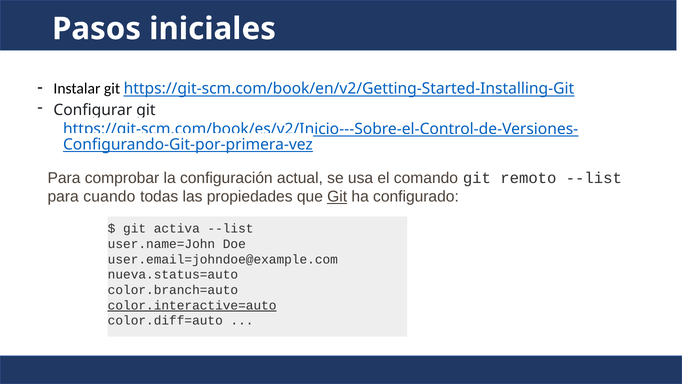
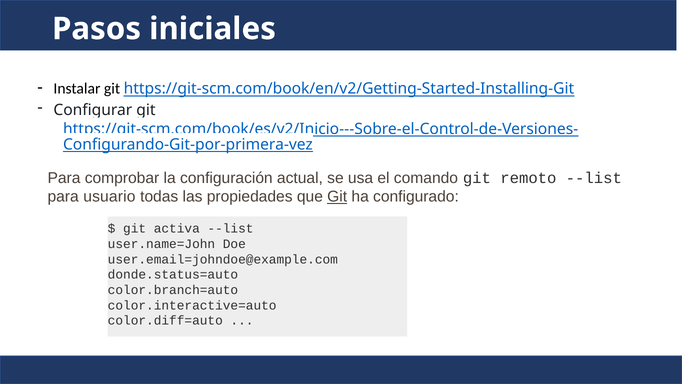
cuando: cuando -> usuario (109, 197)
nueva.status=auto: nueva.status=auto -> donde.status=auto (173, 274)
color.interactive=auto underline: present -> none (192, 305)
